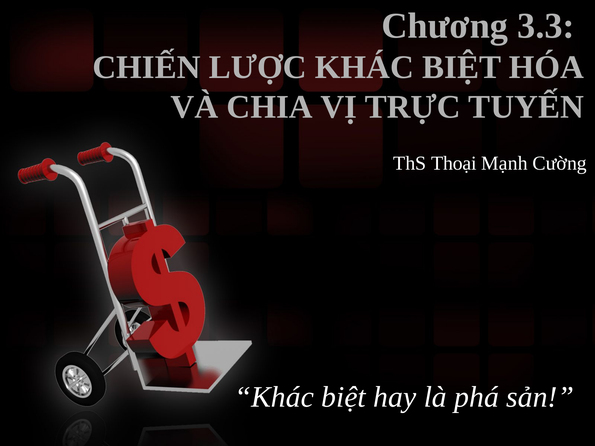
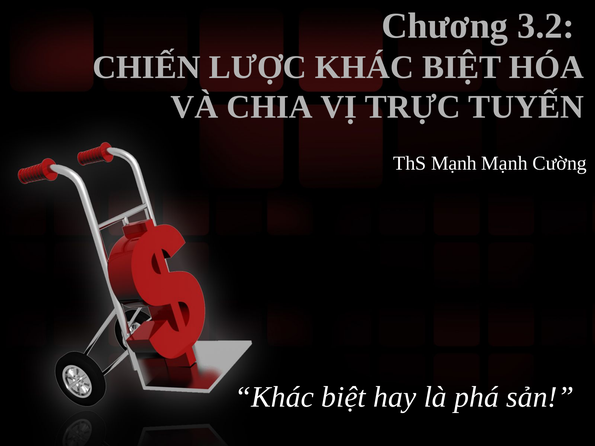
3.3: 3.3 -> 3.2 (546, 26)
ThS Thoại: Thoại -> Mạnh (454, 163)
